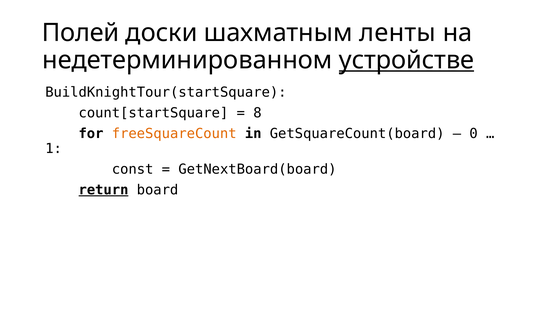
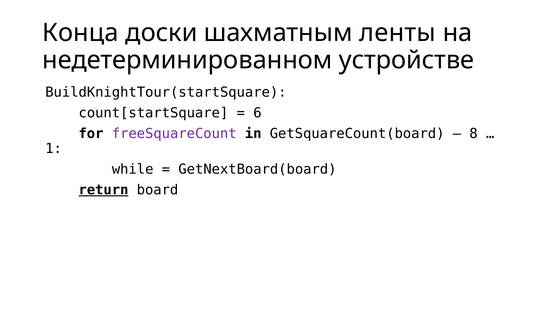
Полей: Полей -> Конца (80, 33)
устройстве underline: present -> none (407, 60)
8: 8 -> 6 (257, 113)
freeSquareCount colour: orange -> purple (174, 134)
0: 0 -> 8 (474, 134)
const: const -> while (133, 169)
